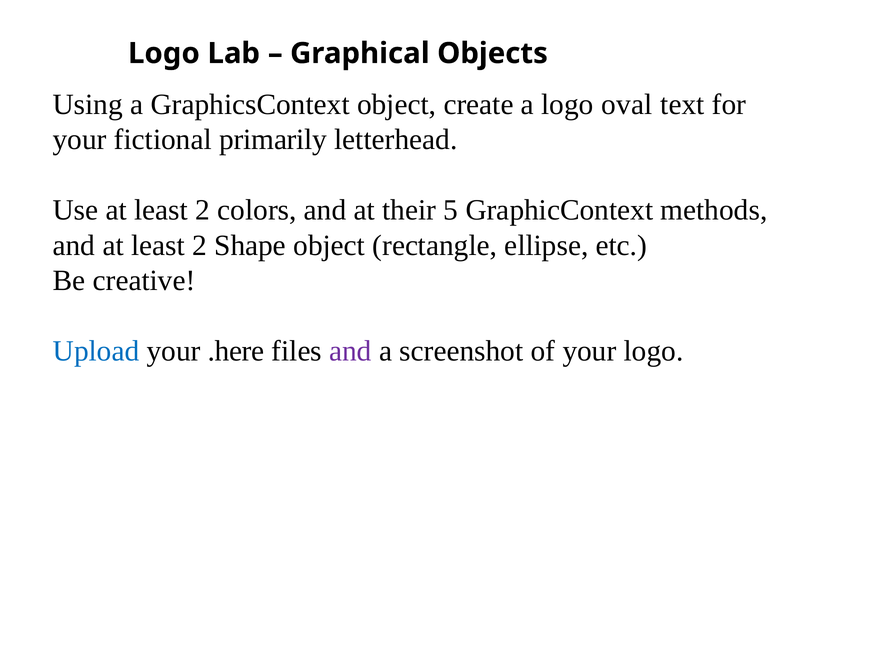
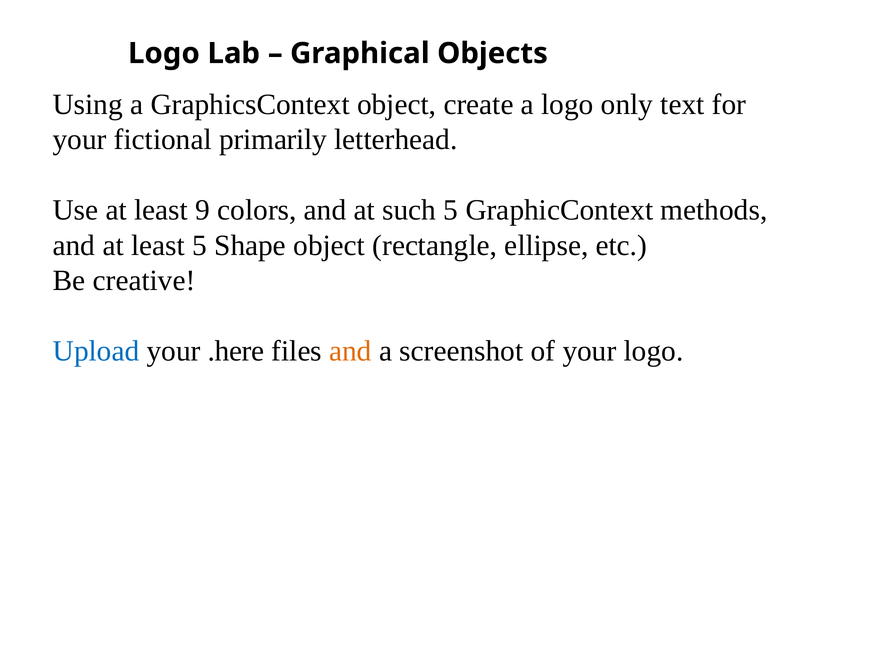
oval: oval -> only (627, 105)
Use at least 2: 2 -> 9 (203, 210)
their: their -> such (409, 210)
and at least 2: 2 -> 5 (200, 246)
and colour: purple -> orange (350, 351)
